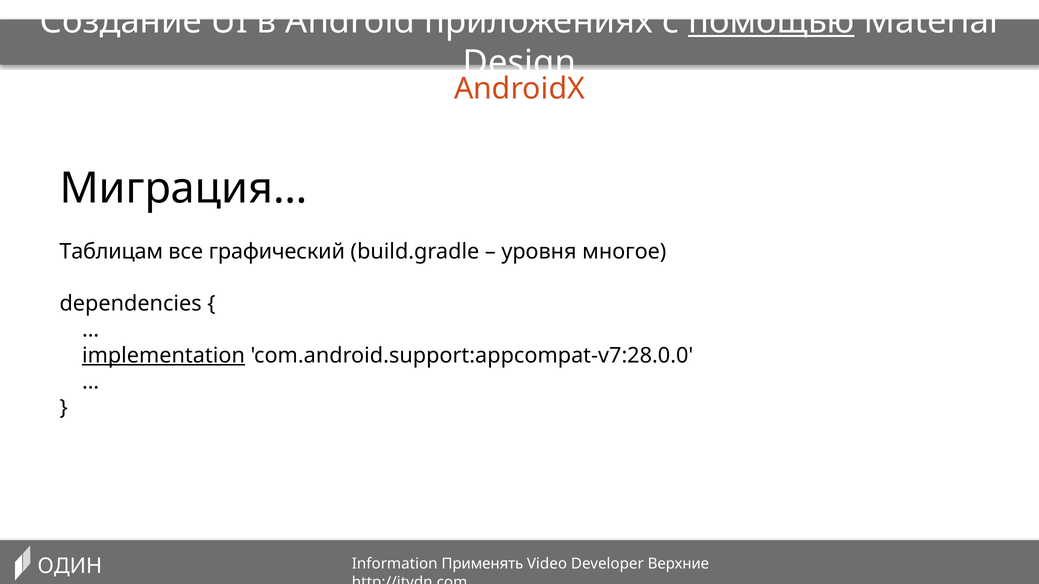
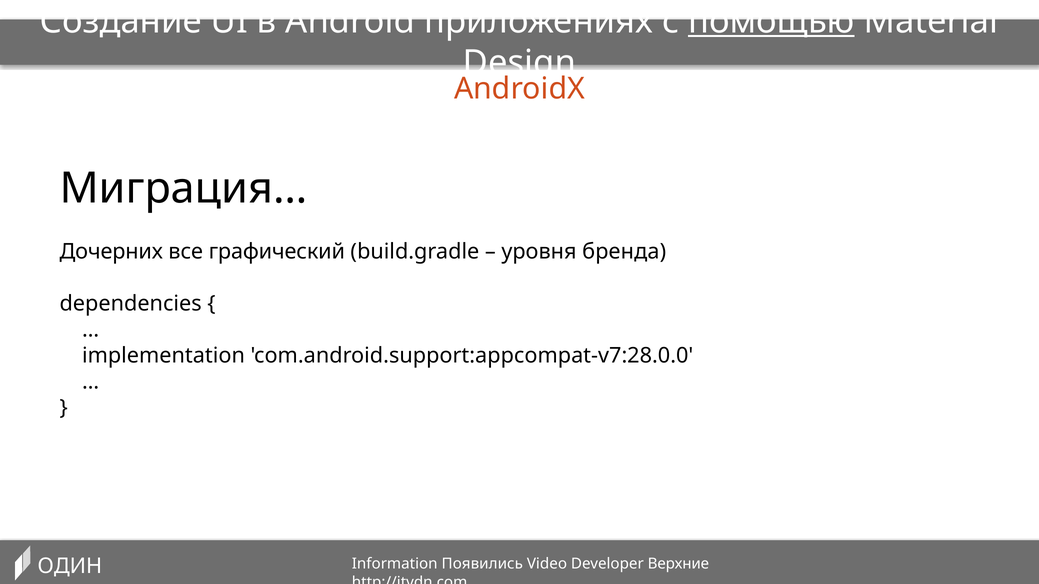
Таблицам: Таблицам -> Дочерних (111, 252)
многое: многое -> бренда (624, 252)
implementation underline: present -> none (163, 356)
Применять: Применять -> Появились (482, 564)
